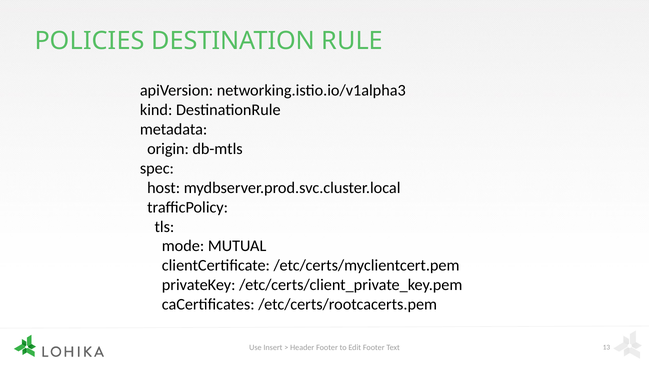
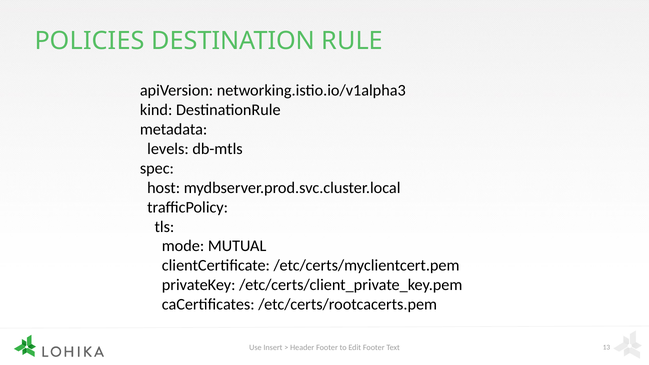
origin: origin -> levels (168, 149)
